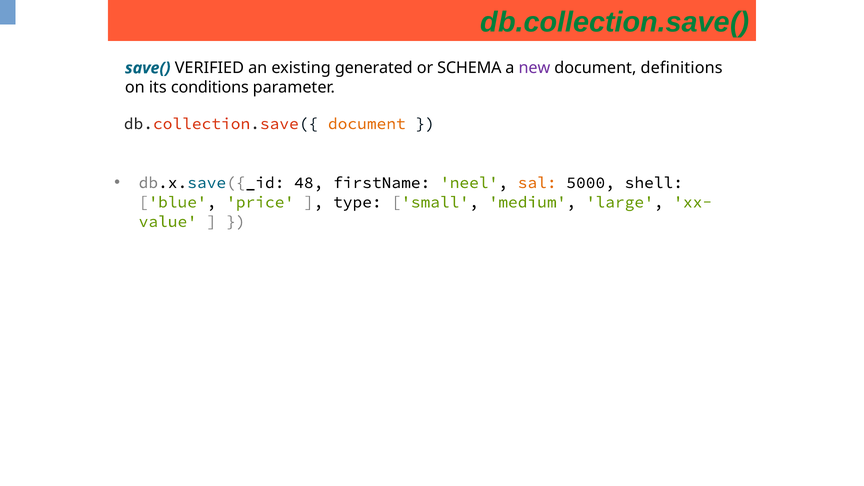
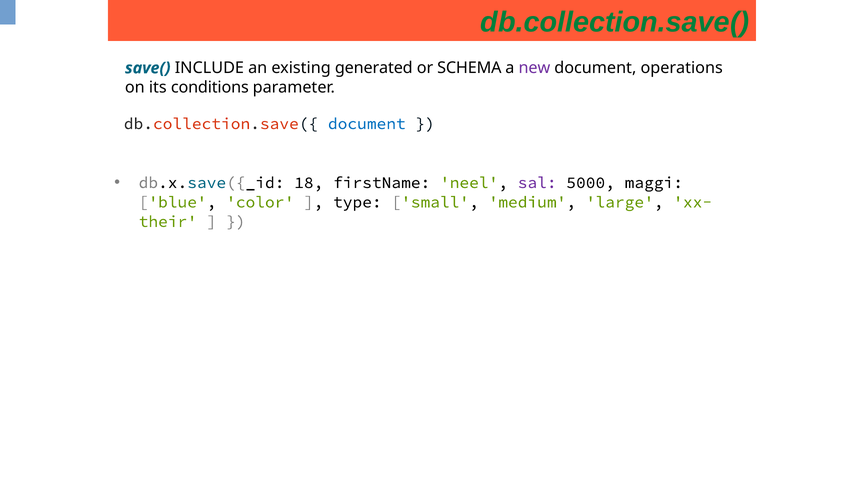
VERIFIED: VERIFIED -> INCLUDE (209, 68)
definitions: definitions -> operations (682, 68)
document colour: orange -> blue (367, 124)
48: 48 -> 18 (309, 183)
sal colour: orange -> purple (537, 183)
shell: shell -> maggi (654, 183)
price: price -> color (260, 202)
value: value -> their (168, 222)
